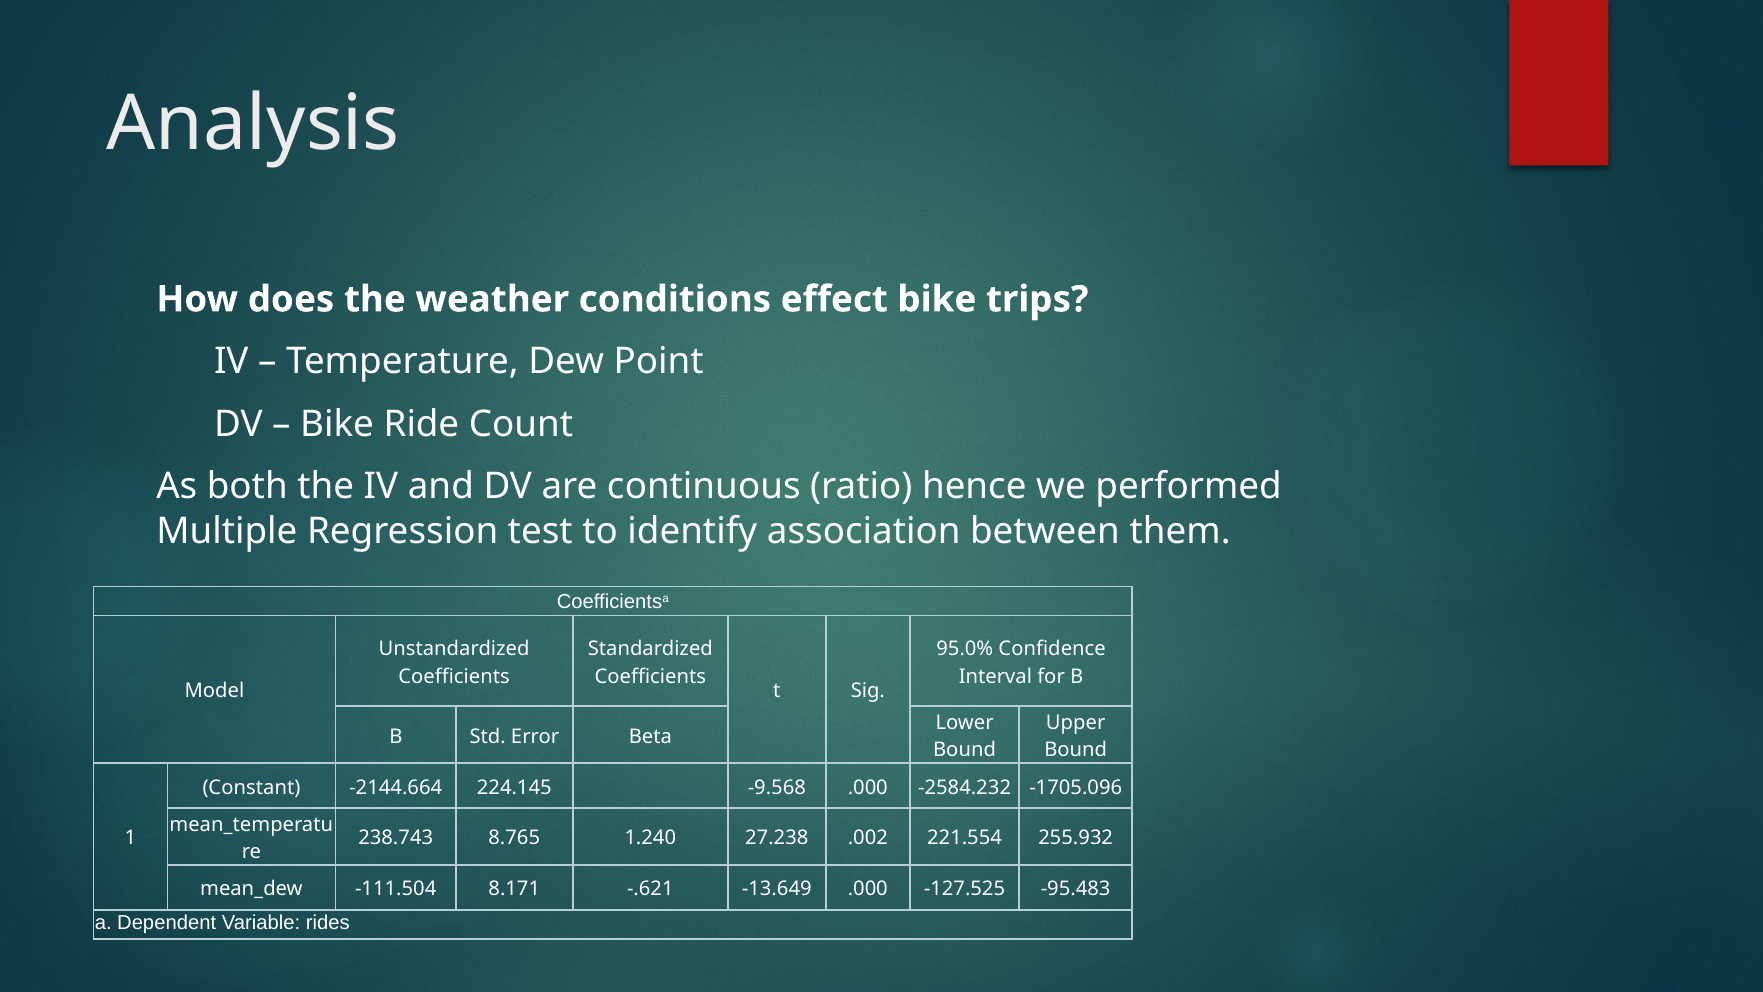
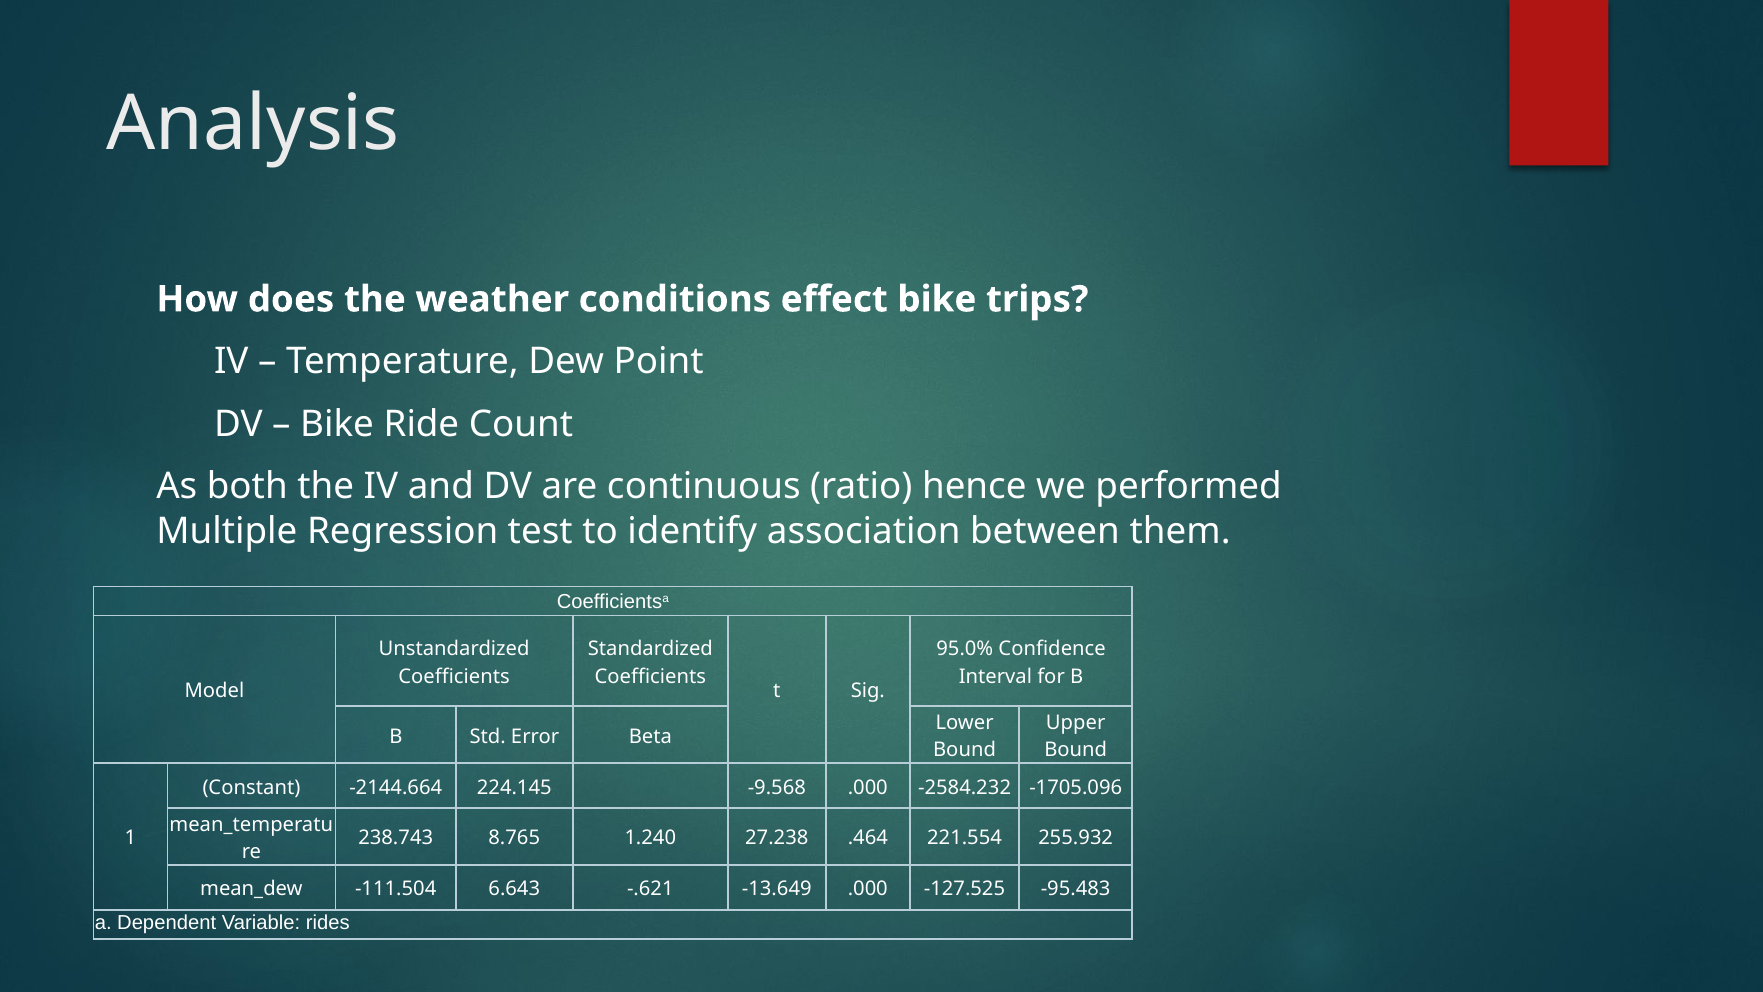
.002: .002 -> .464 (868, 838)
8.171: 8.171 -> 6.643 (514, 889)
